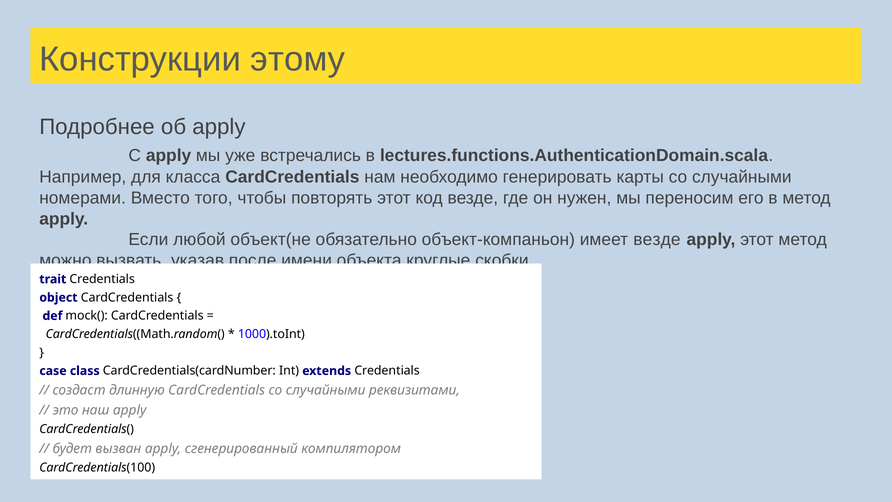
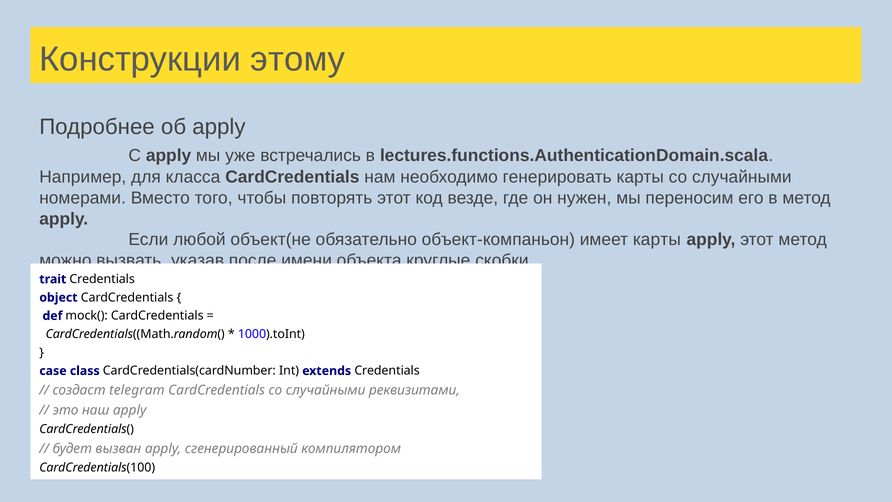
имеет везде: везде -> карты (657, 240)
длинную: длинную -> telegram (137, 390)
